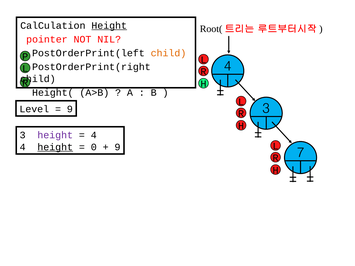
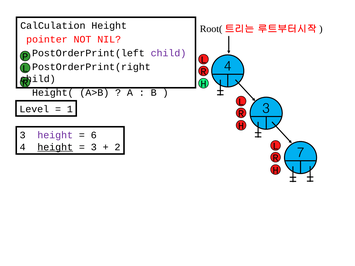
Height underline: present -> none (109, 26)
child colour: orange -> purple (168, 53)
9: 9 -> 1 (70, 109)
4: 4 -> 6 (94, 135)
0: 0 -> 3 (94, 147)
9: 9 -> 2 (118, 147)
